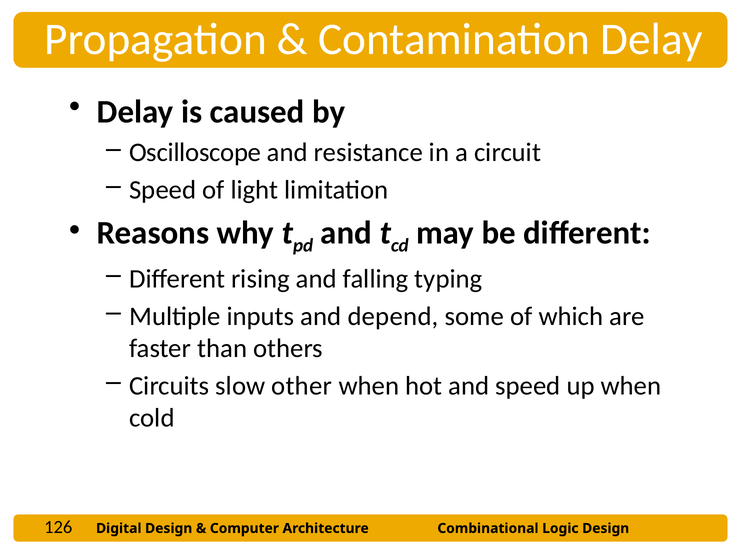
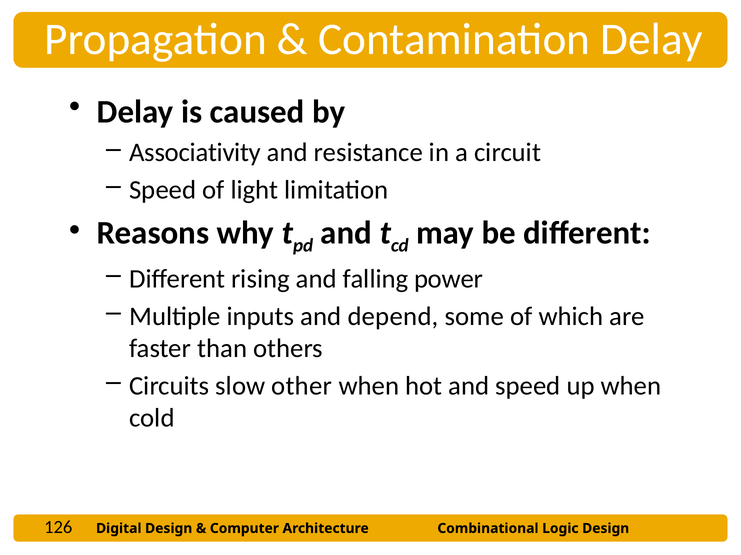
Oscilloscope: Oscilloscope -> Associativity (195, 153)
typing: typing -> power (449, 279)
